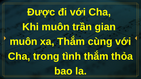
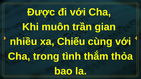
muôn: muôn -> nhiều (23, 42)
xa Thắm: Thắm -> Chiếu (71, 42)
